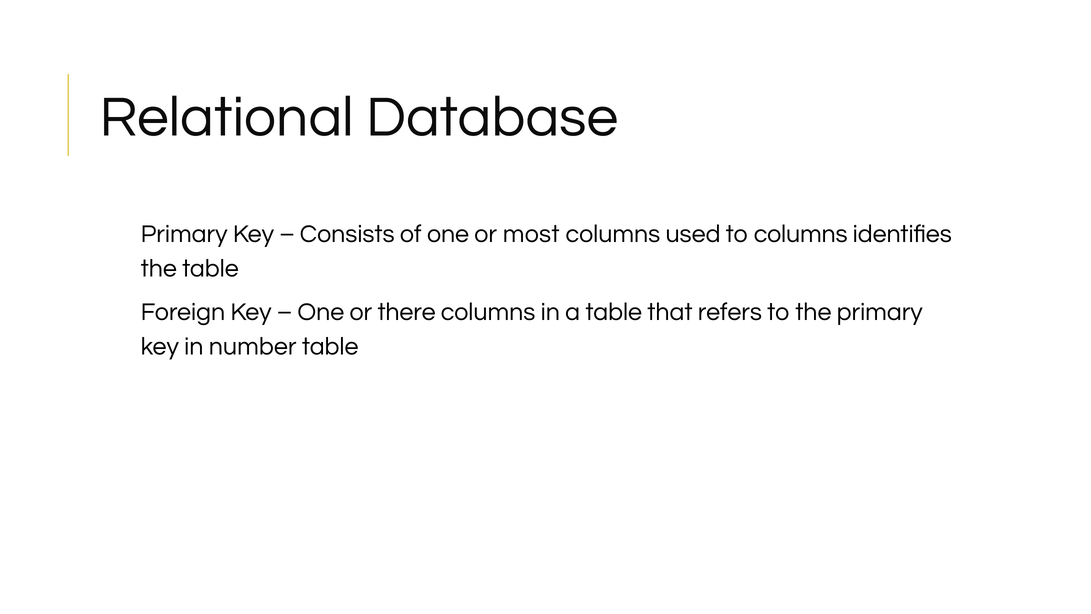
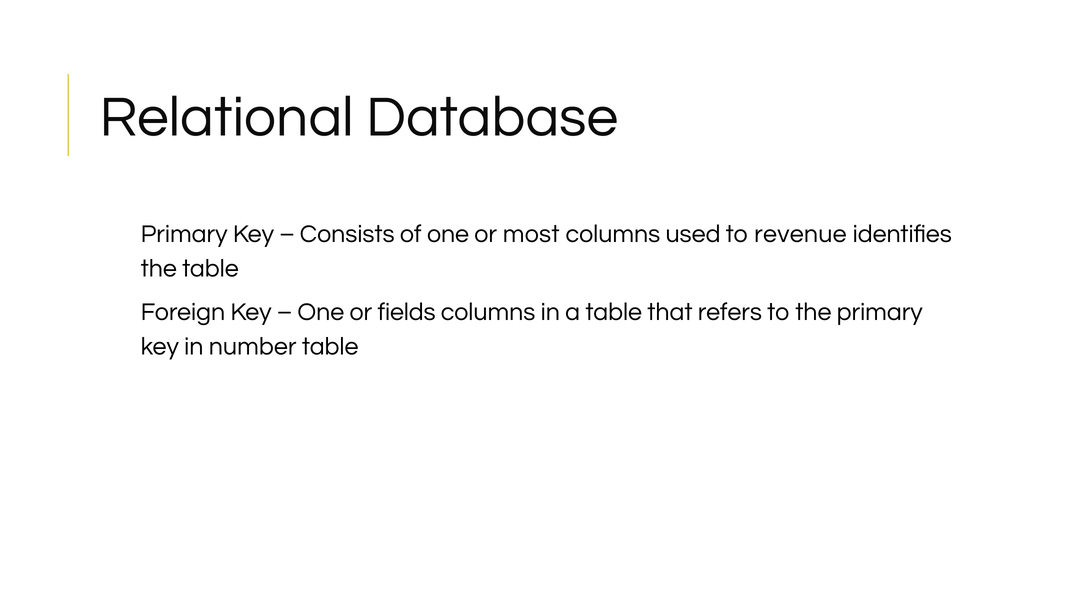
to columns: columns -> revenue (800, 234)
there: there -> fields (407, 312)
